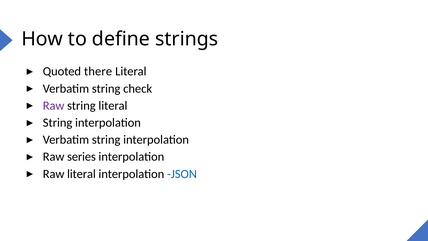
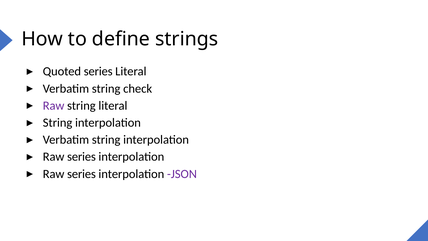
Quoted there: there -> series (98, 71)
literal: literal -> series (81, 174)
JSON colour: blue -> purple (182, 174)
